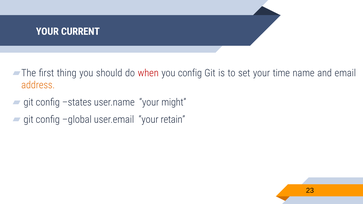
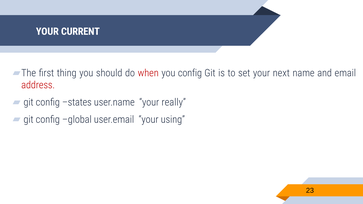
time: time -> next (281, 73)
address colour: orange -> red (38, 85)
might: might -> really (174, 102)
retain: retain -> using (173, 120)
